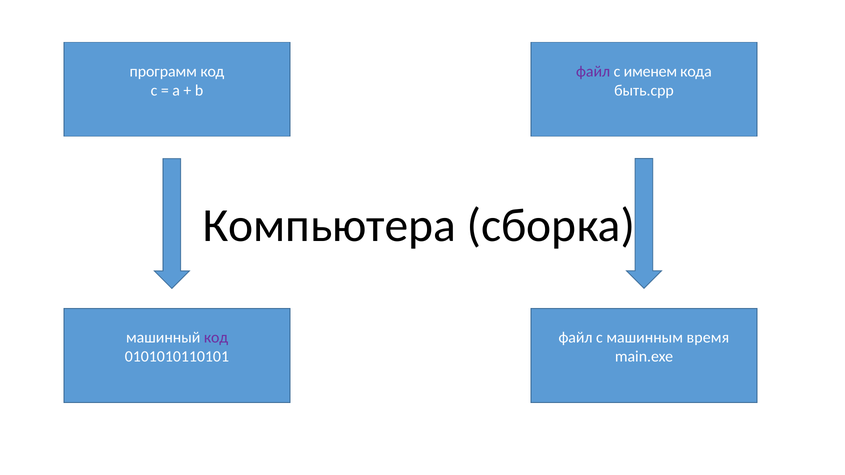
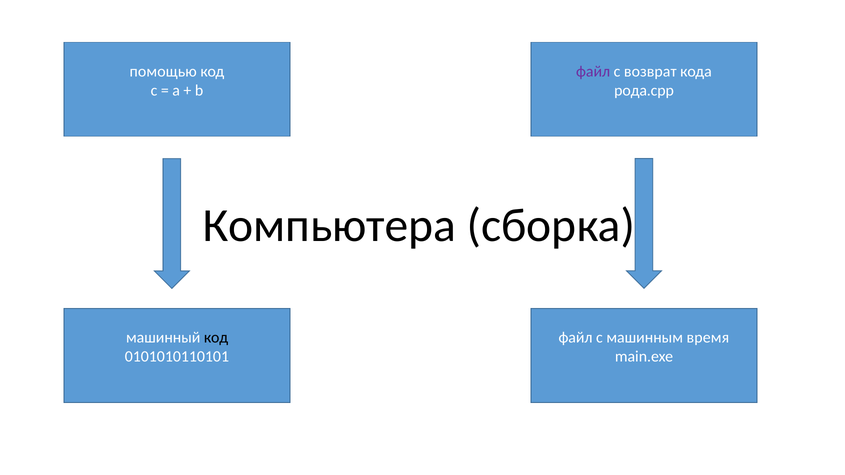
программ: программ -> помощью (163, 71)
именем: именем -> возврат (650, 71)
быть.cpp: быть.cpp -> рода.cpp (644, 90)
код colour: purple -> black (216, 338)
